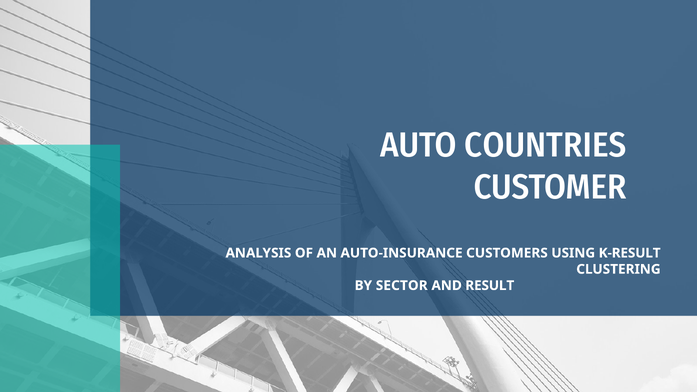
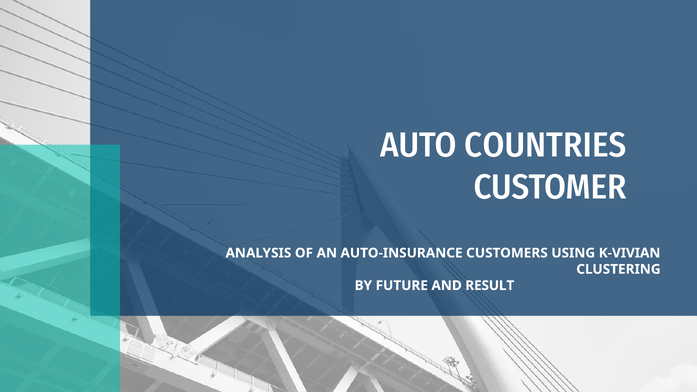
K-RESULT: K-RESULT -> K-VIVIAN (630, 253)
SECTOR: SECTOR -> FUTURE (402, 286)
